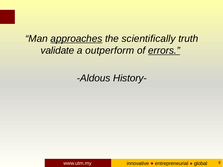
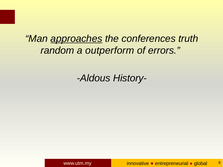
scientifically: scientifically -> conferences (149, 39)
validate: validate -> random (57, 51)
errors underline: present -> none (164, 51)
